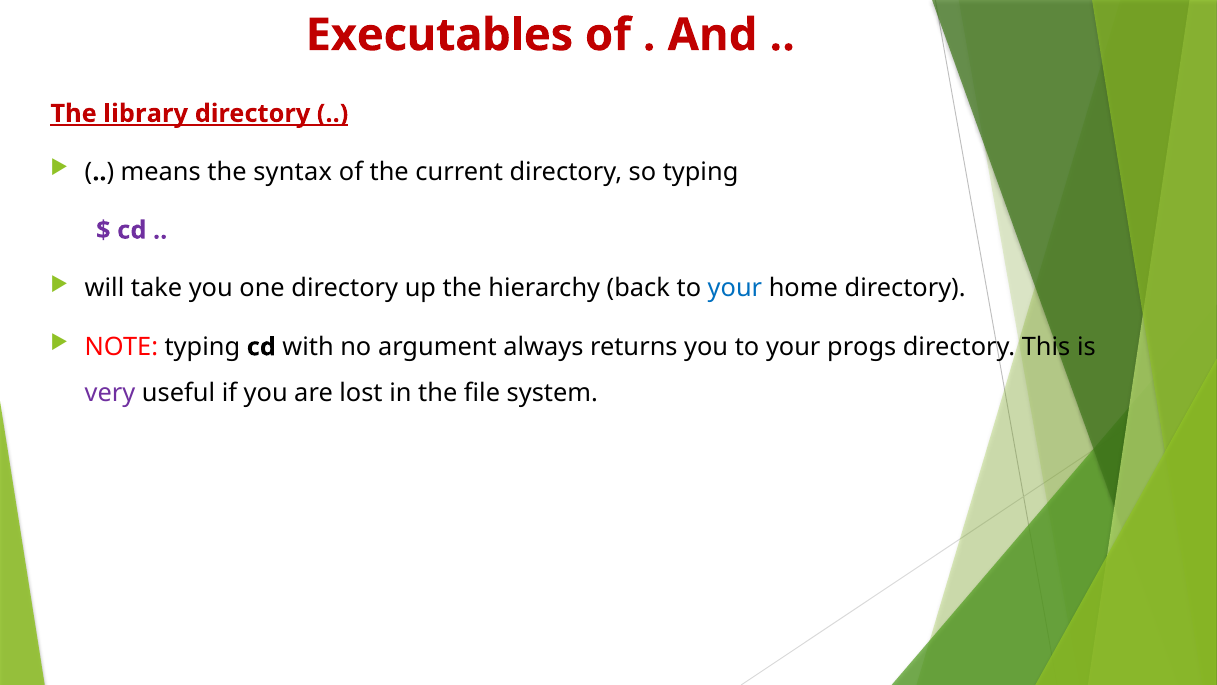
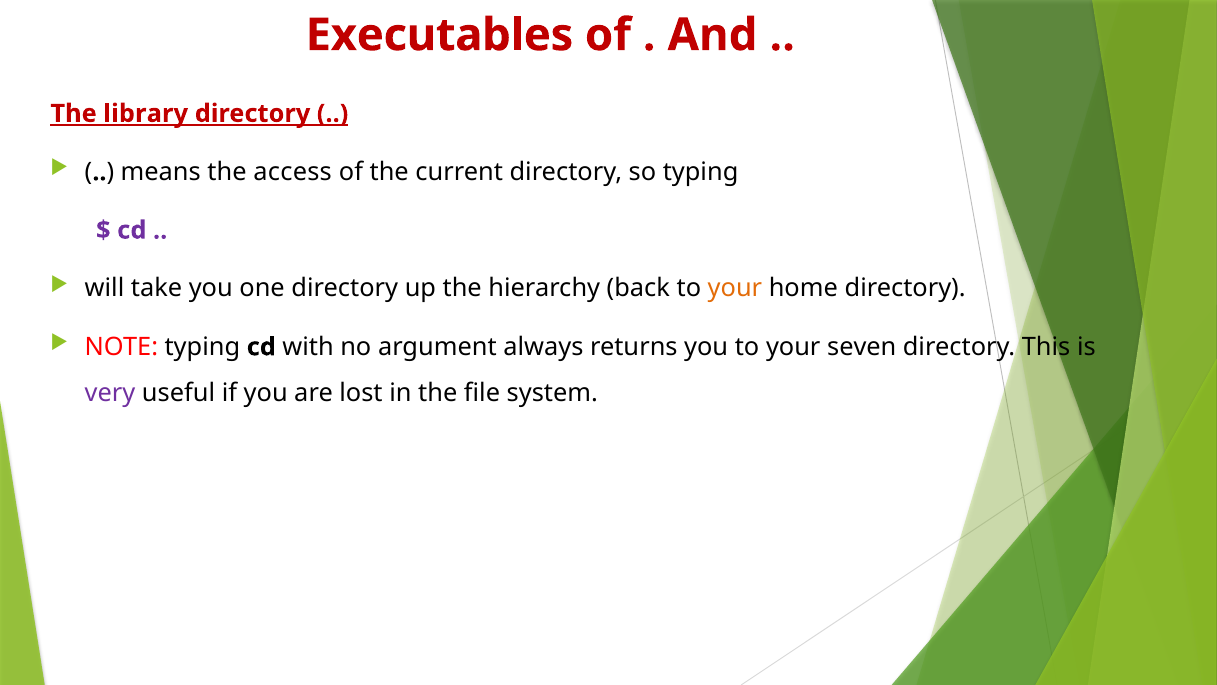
syntax: syntax -> access (293, 172)
your colour: blue -> orange (735, 288)
progs: progs -> seven (862, 347)
